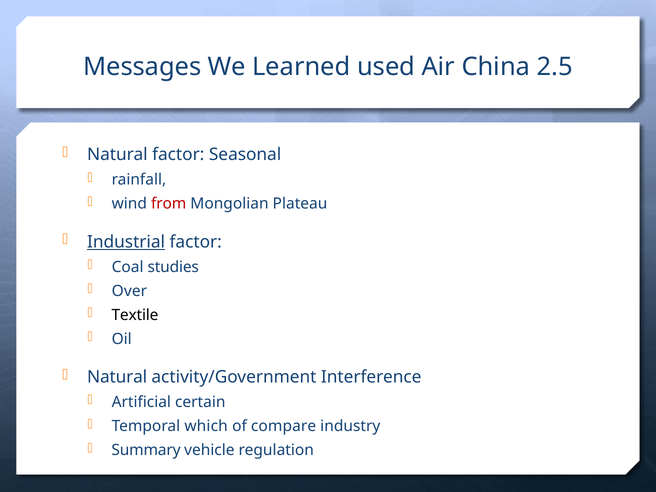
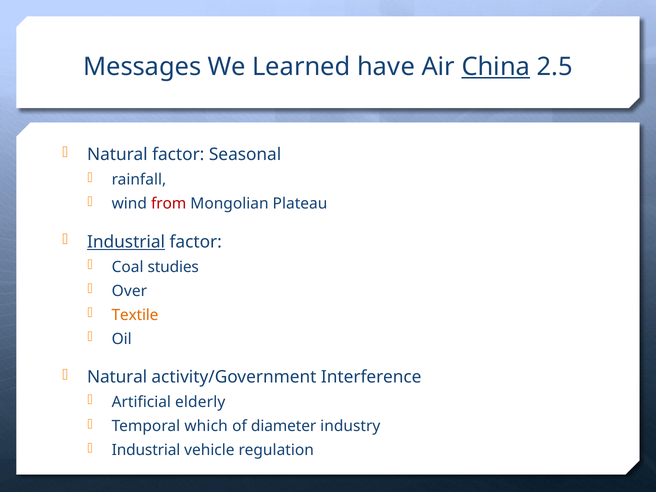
used: used -> have (386, 67)
China underline: none -> present (496, 67)
Textile colour: black -> orange (135, 315)
certain: certain -> elderly (200, 402)
compare: compare -> diameter (284, 426)
Summary: Summary -> Industrial (146, 450)
